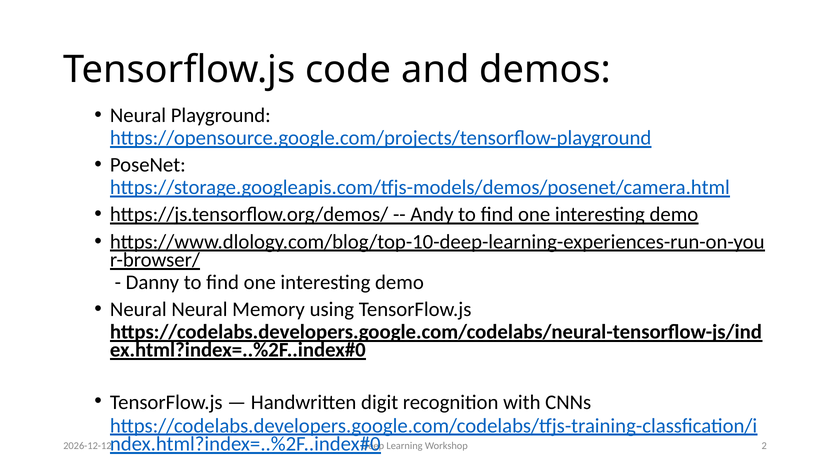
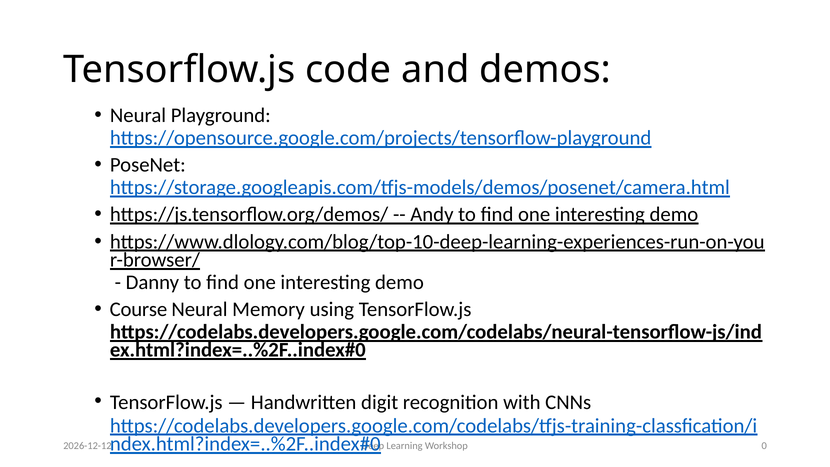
Neural: Neural -> Course (138, 309)
2: 2 -> 0 (764, 446)
